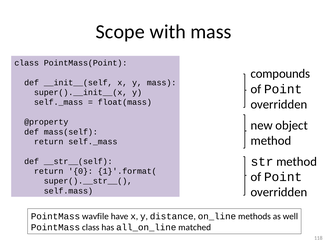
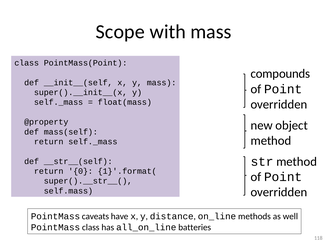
wavfile: wavfile -> caveats (95, 216)
matched: matched -> batteries (195, 227)
